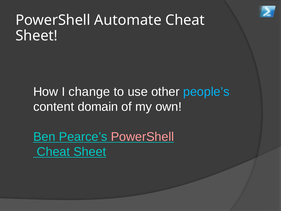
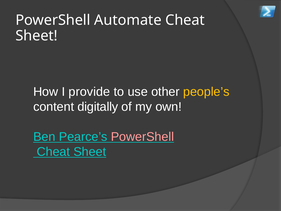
change: change -> provide (89, 92)
people’s colour: light blue -> yellow (206, 92)
domain: domain -> digitally (98, 107)
